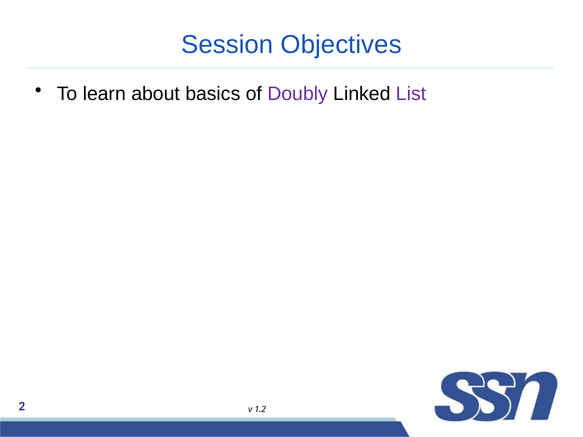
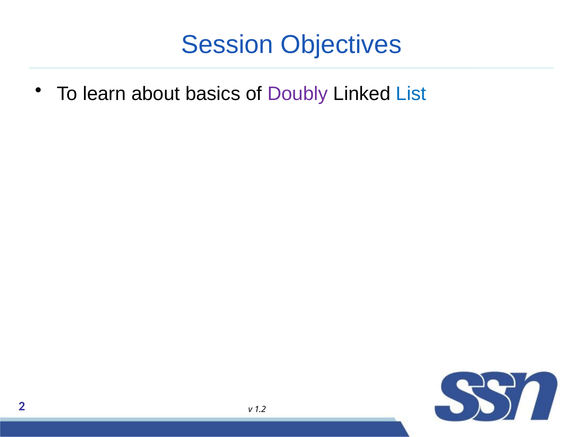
List colour: purple -> blue (411, 94)
